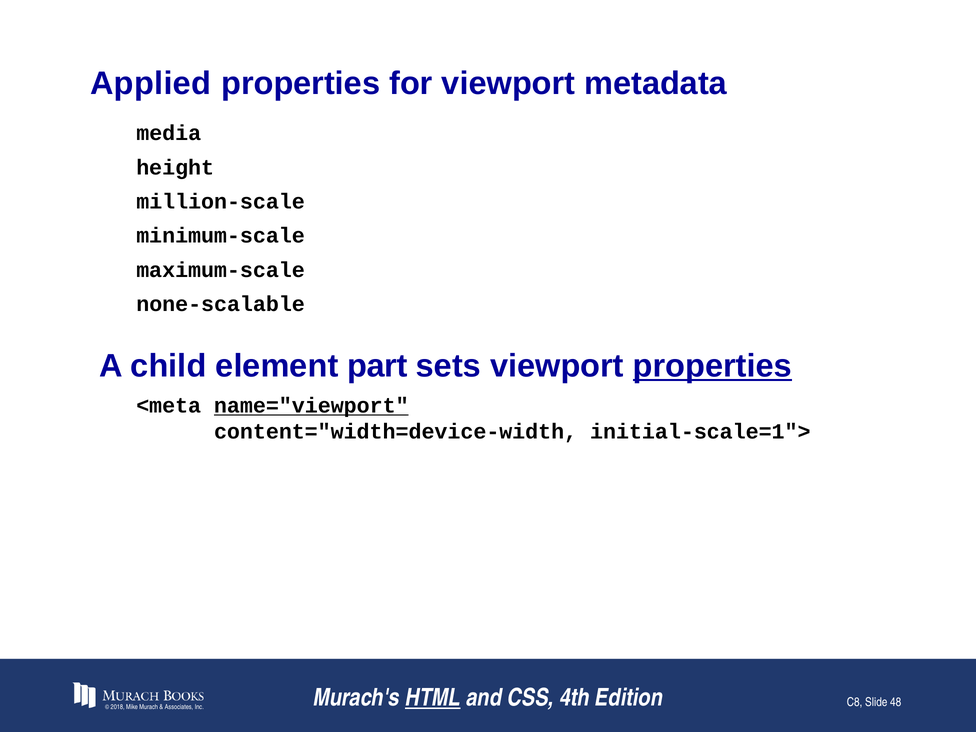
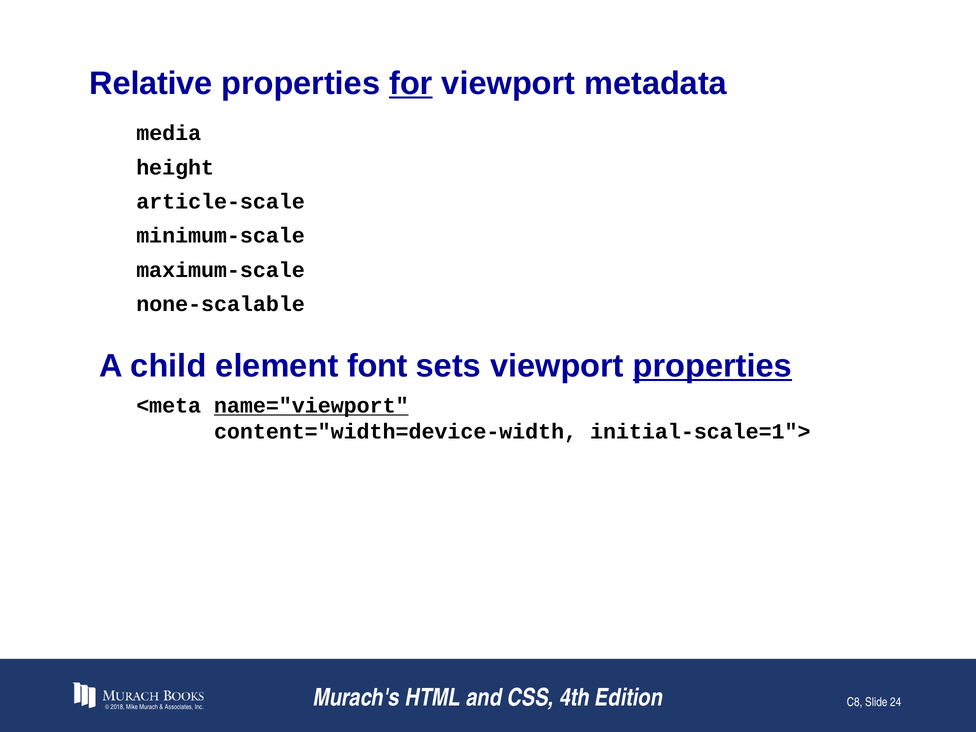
Applied: Applied -> Relative (151, 84)
for underline: none -> present (411, 84)
million-scale: million-scale -> article-scale (221, 202)
part: part -> font (377, 366)
HTML underline: present -> none (433, 698)
48: 48 -> 24 (896, 702)
